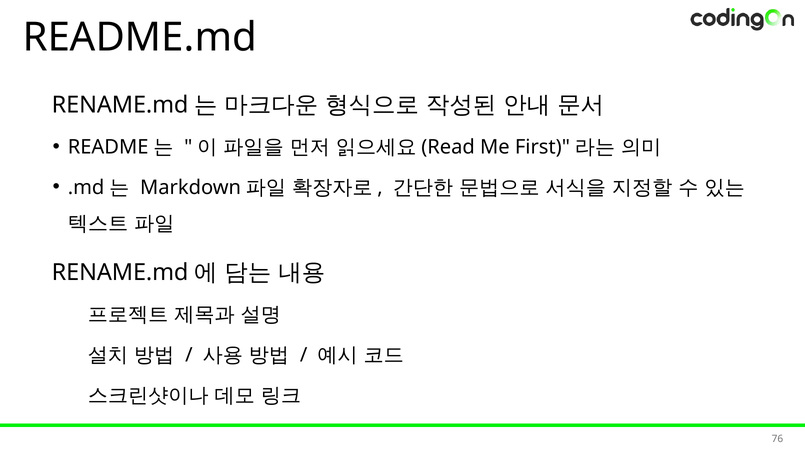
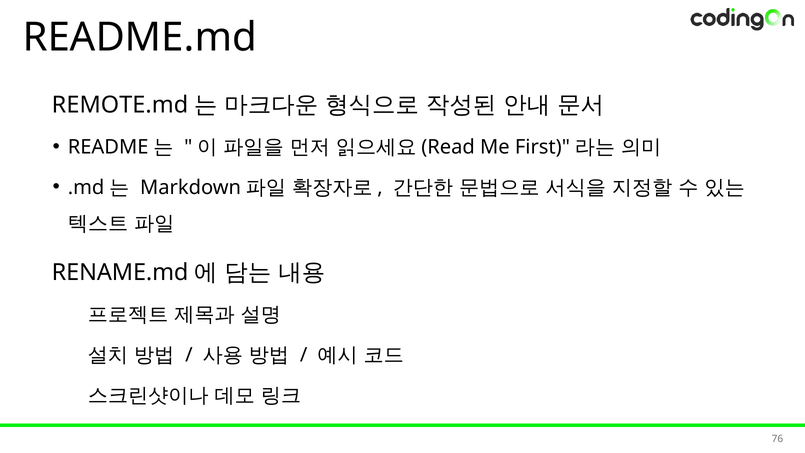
RENAME.md: RENAME.md -> REMOTE.md (120, 105)
